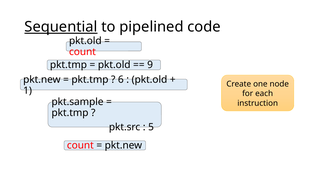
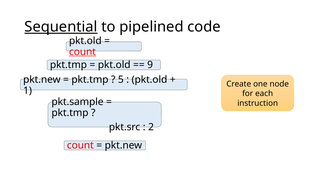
count underline: none -> present (82, 52)
6: 6 -> 5 (121, 80)
5: 5 -> 2 (151, 127)
